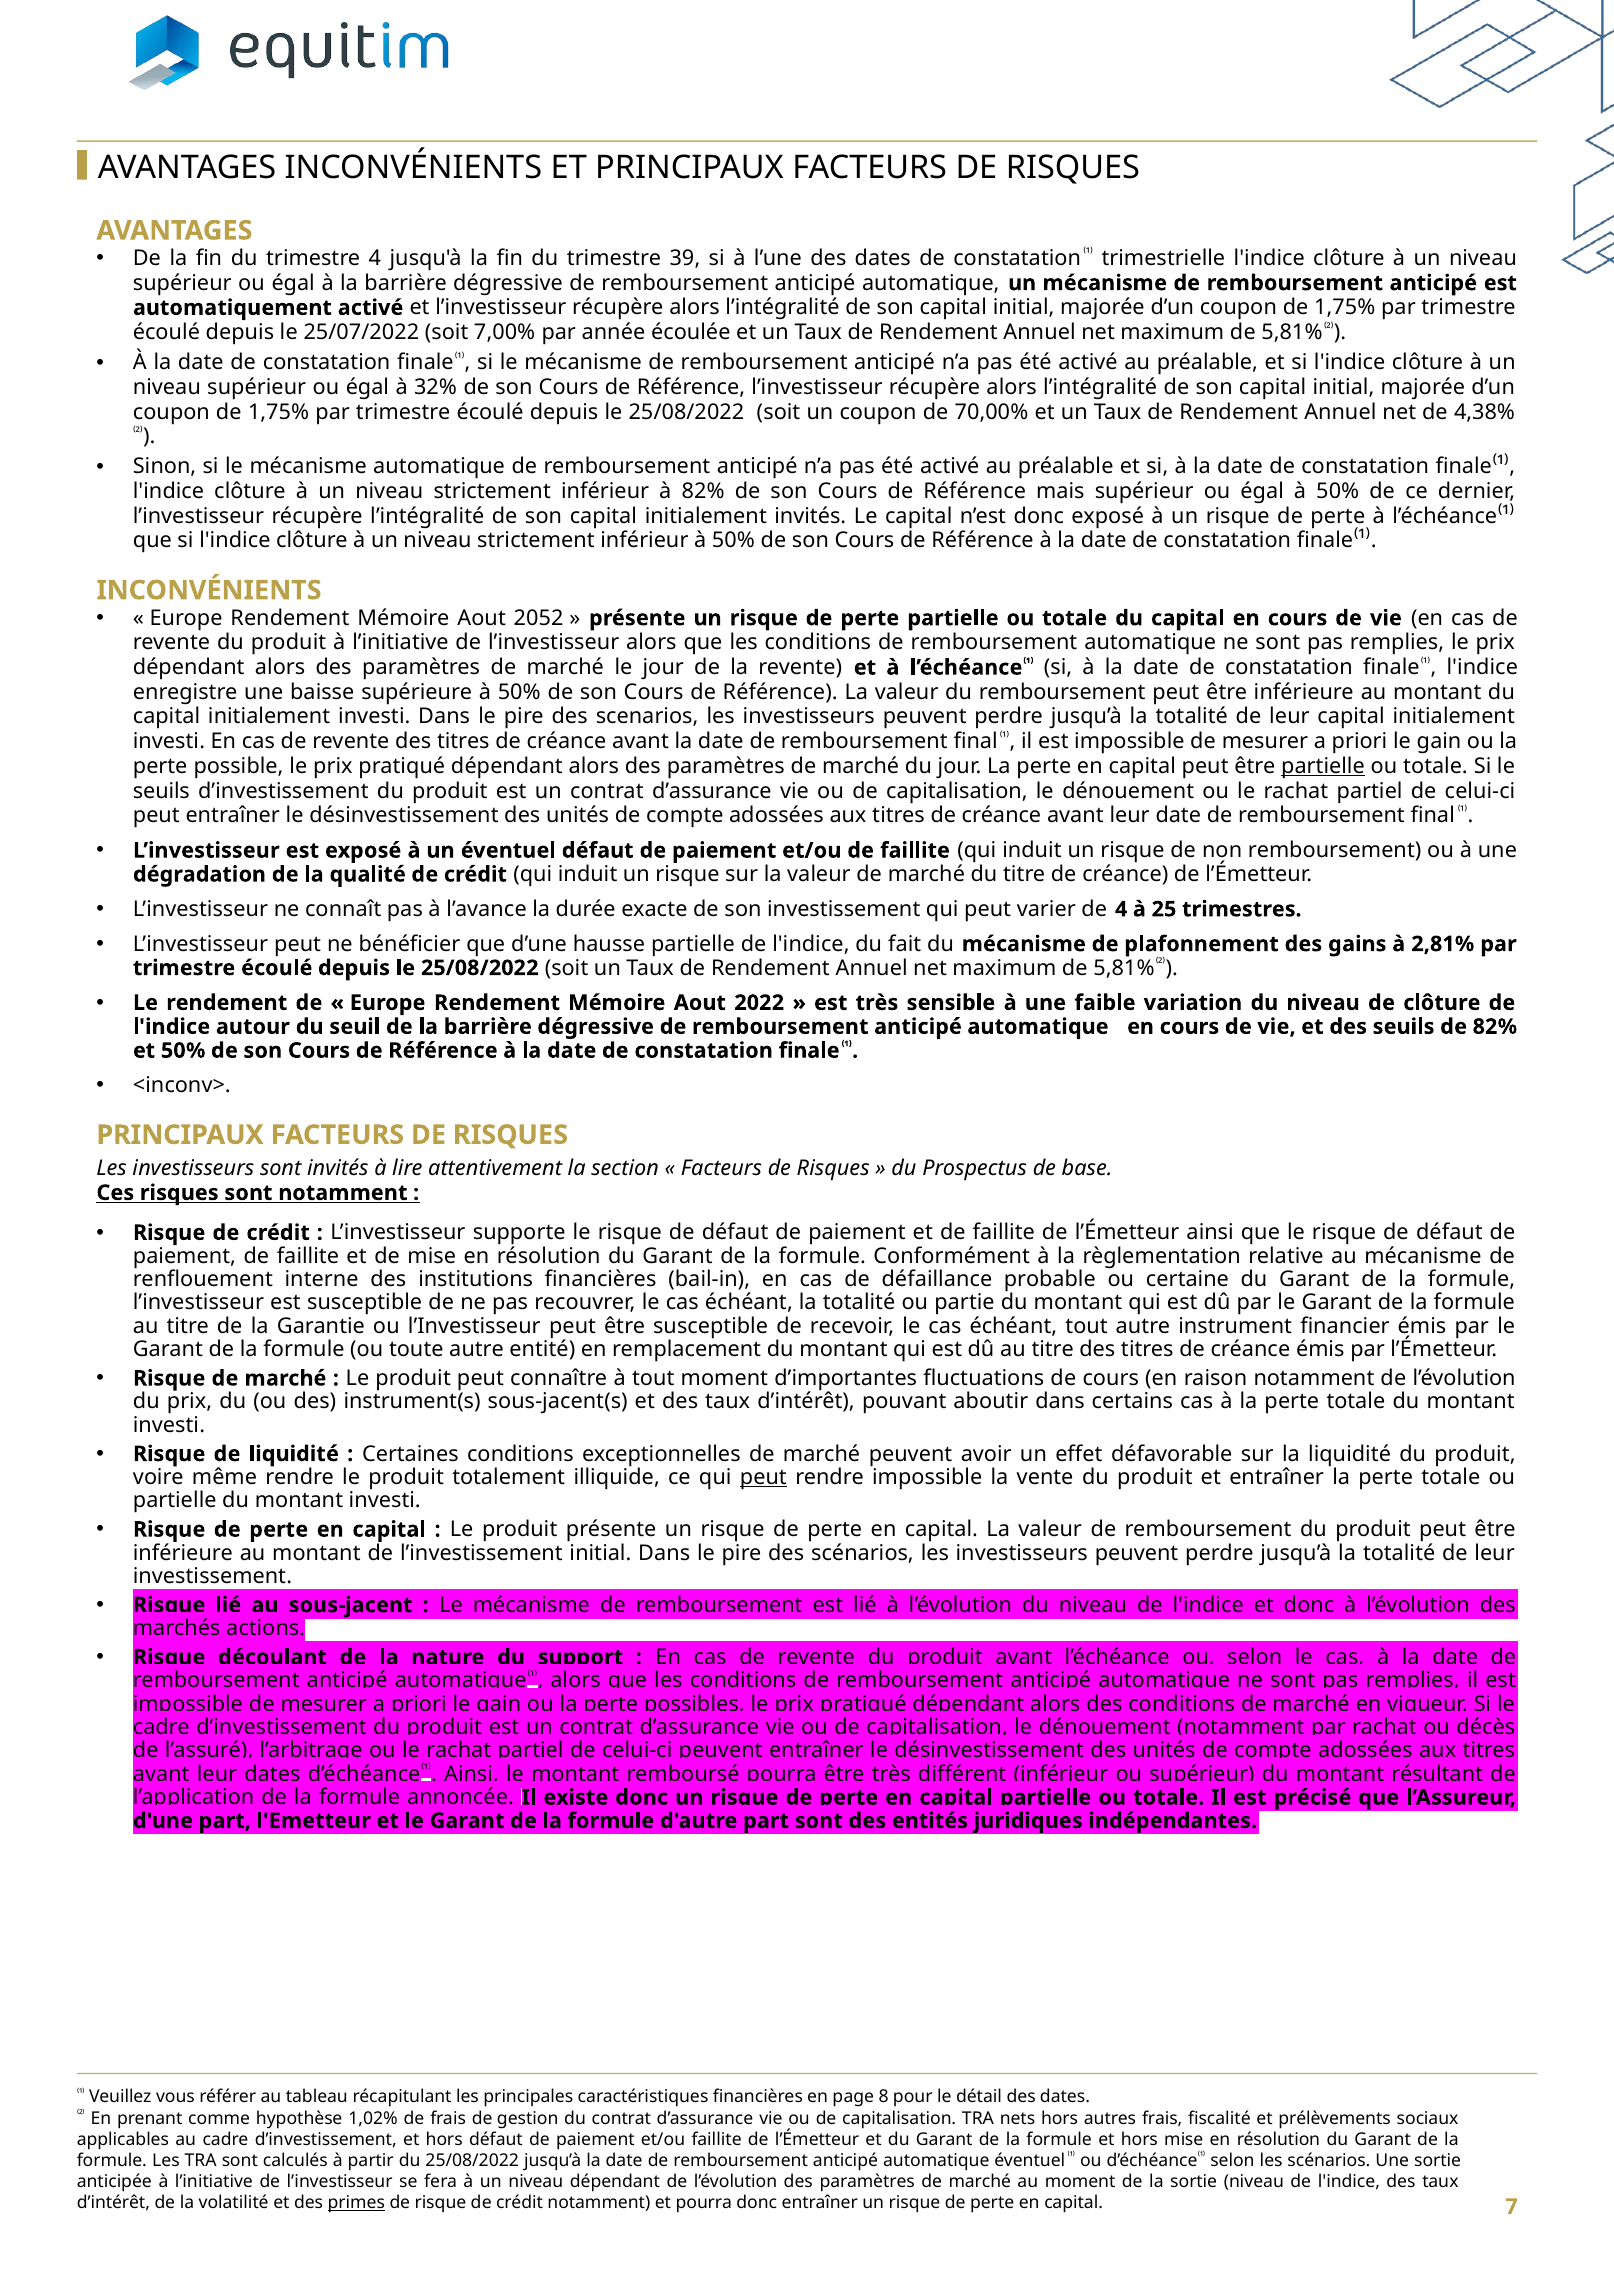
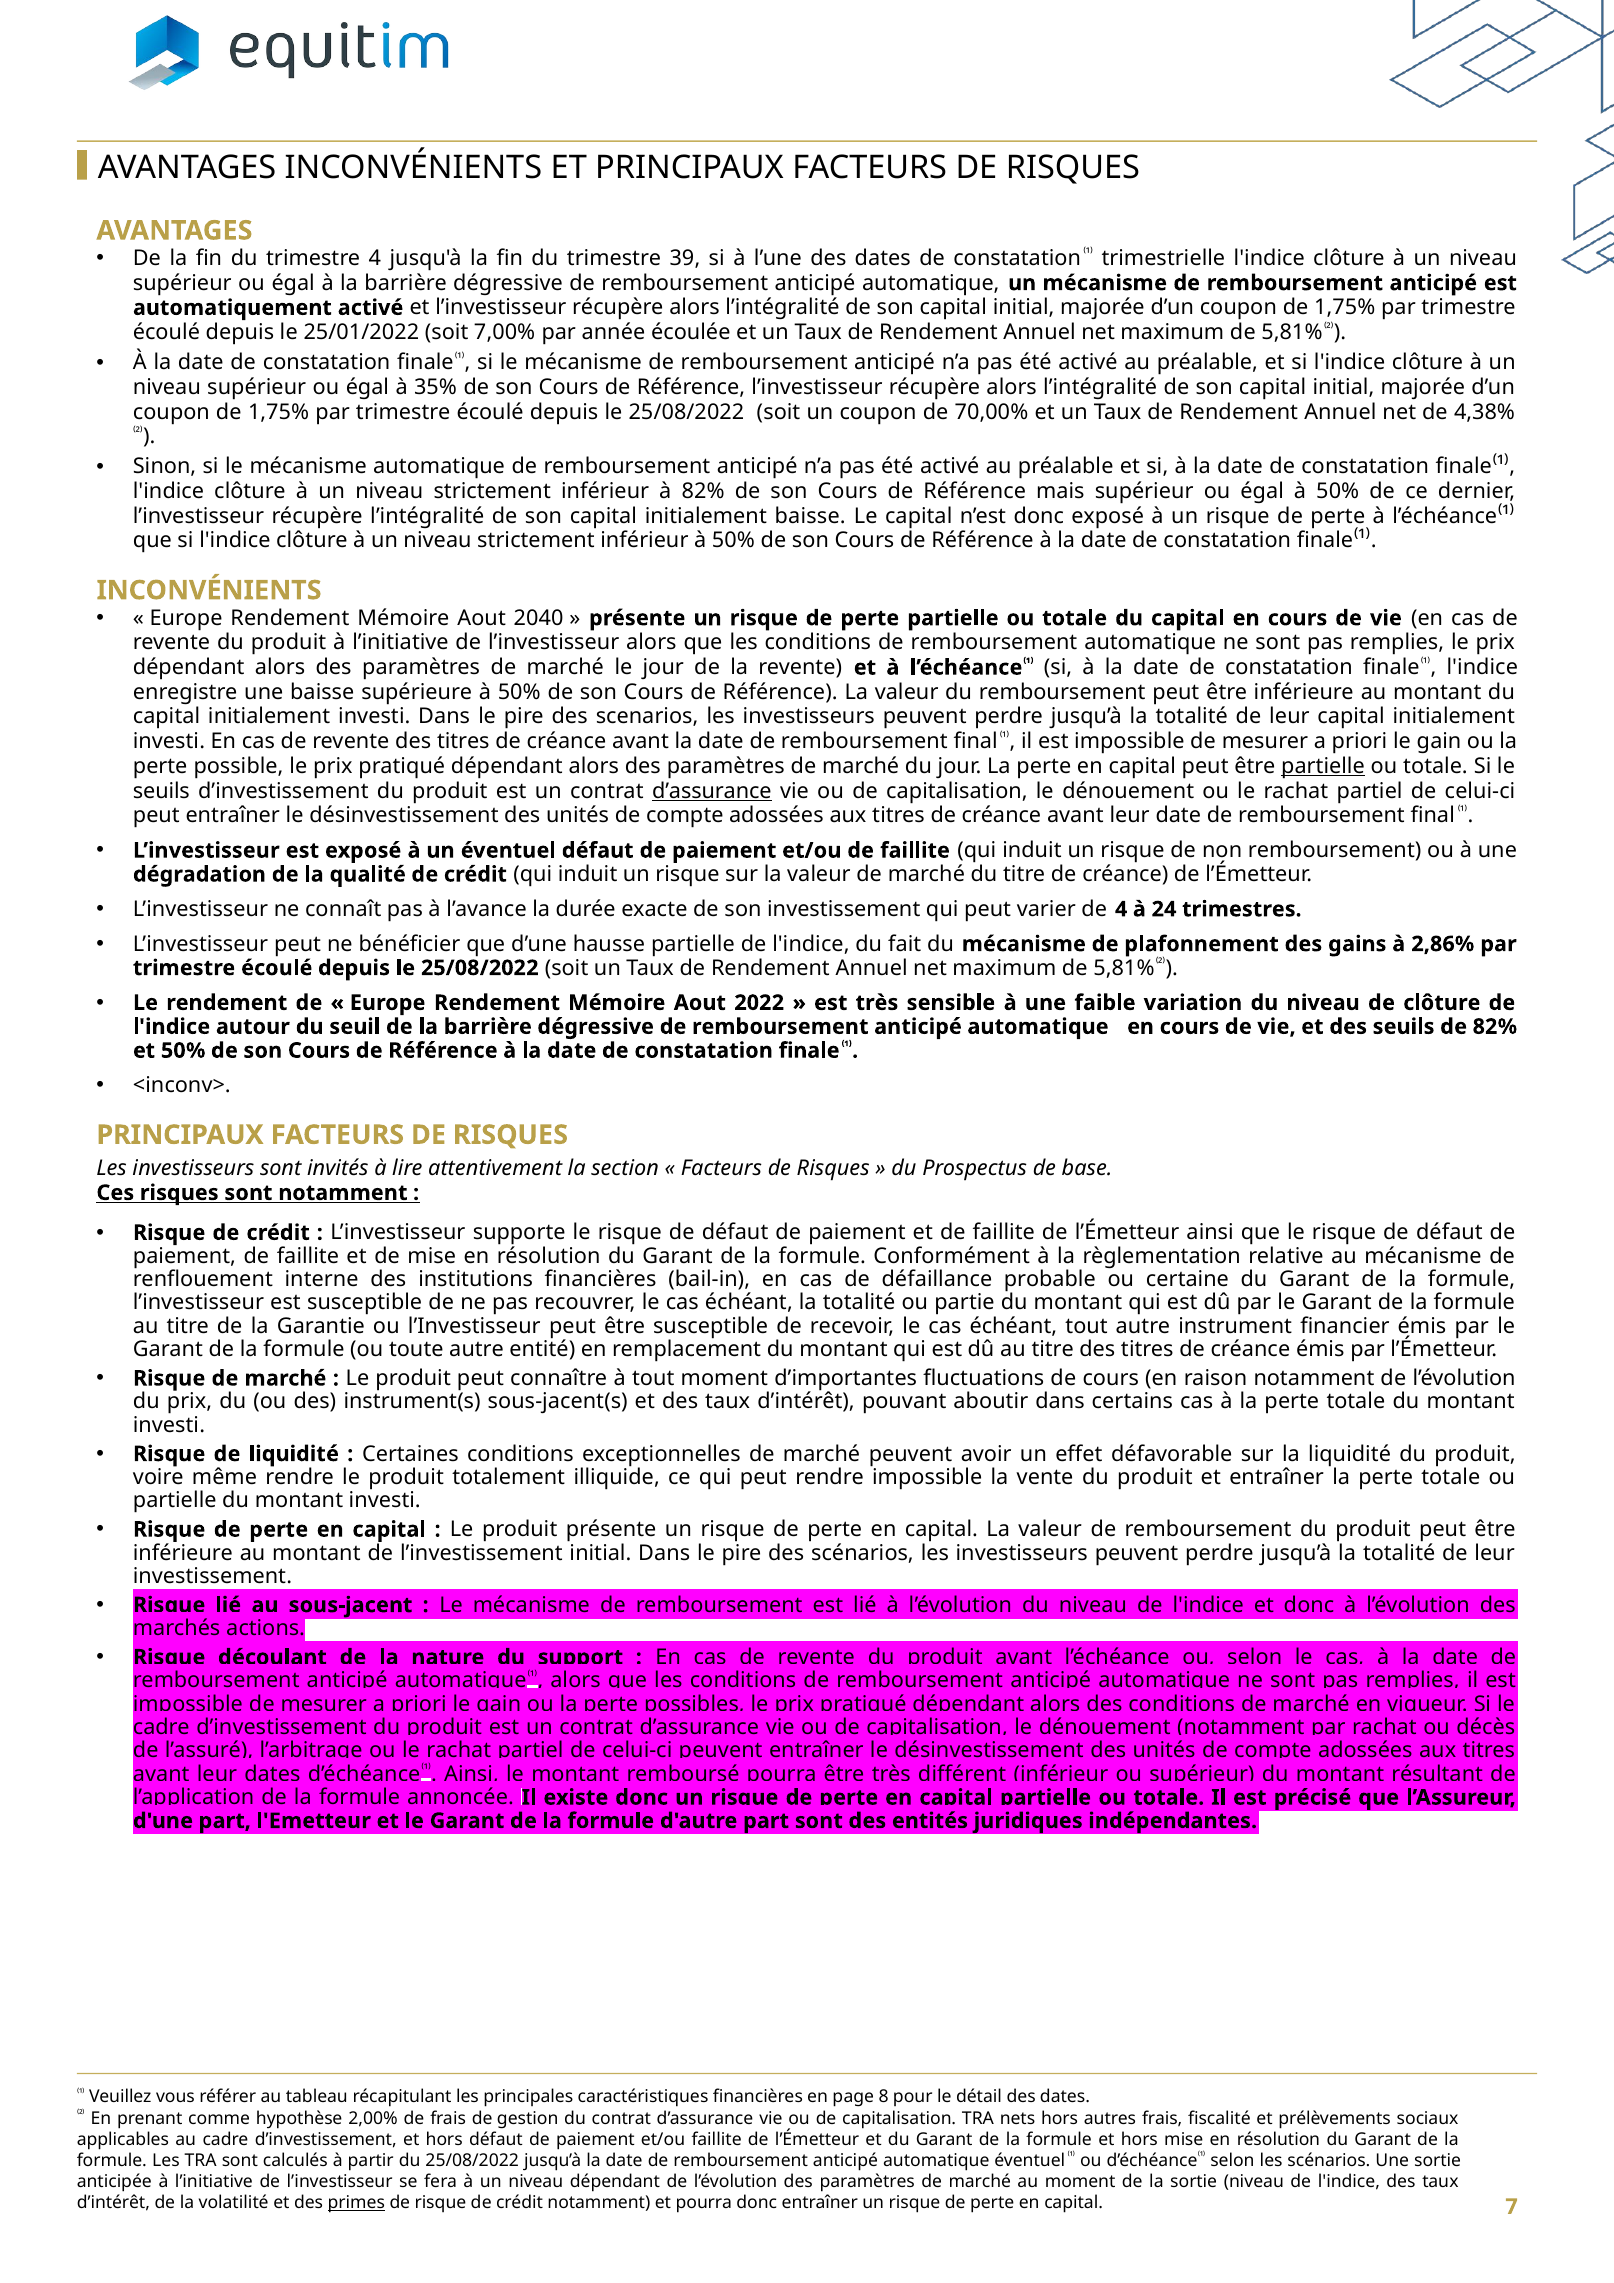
25/07/2022: 25/07/2022 -> 25/01/2022 (361, 332)
32%: 32% -> 35% (435, 387)
initialement invités: invités -> baisse (810, 516)
2052: 2052 -> 2040 (539, 618)
d’assurance underline: none -> present (712, 791)
25: 25 -> 24 (1164, 909)
2,81%: 2,81% -> 2,86% (1443, 944)
peut underline: present -> none (763, 1477)
1,02%: 1,02% -> 2,00% (373, 2118)
